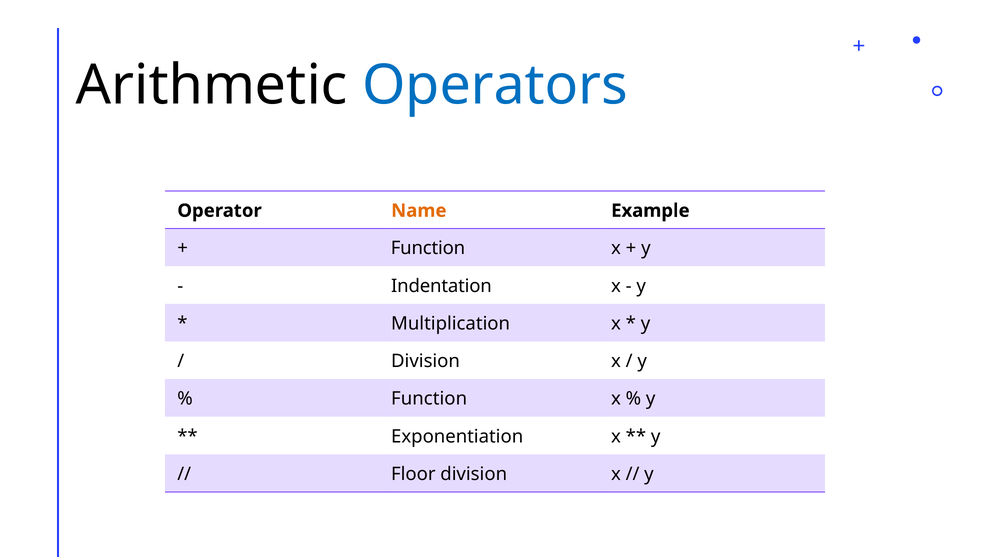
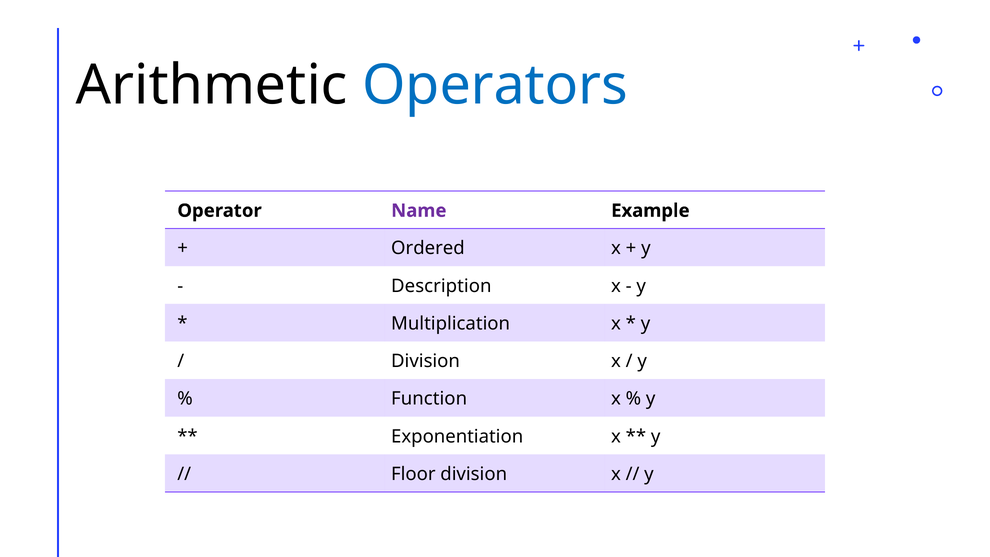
Name colour: orange -> purple (419, 211)
Function: Function -> Ordered (428, 248)
Indentation: Indentation -> Description (441, 286)
